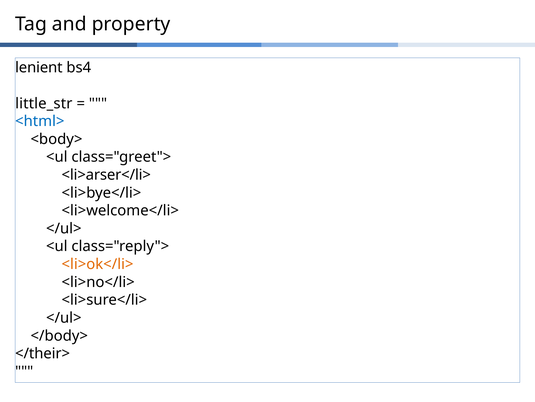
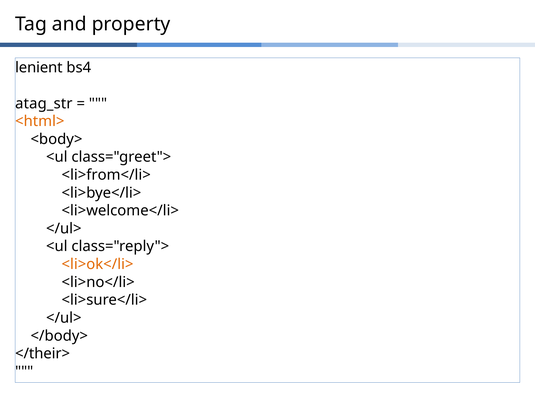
little_str: little_str -> atag_str (44, 103)
<html> colour: blue -> orange (40, 121)
<li>arser</li>: <li>arser</li> -> <li>from</li> (106, 175)
